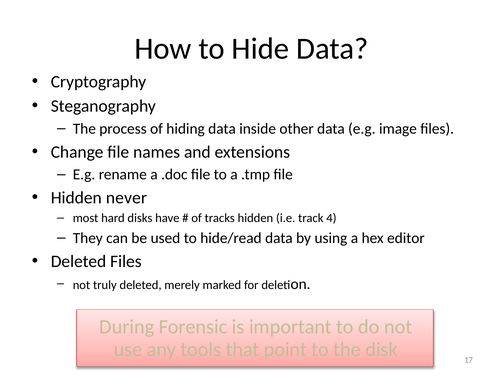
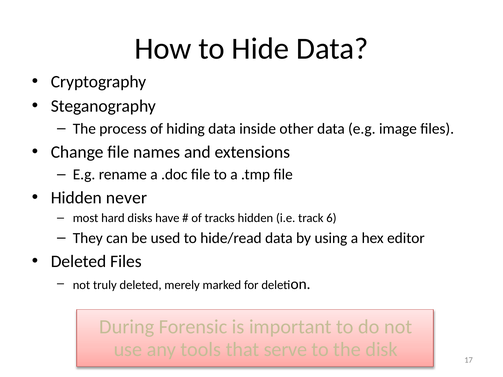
4: 4 -> 6 (331, 218)
point: point -> serve (286, 350)
